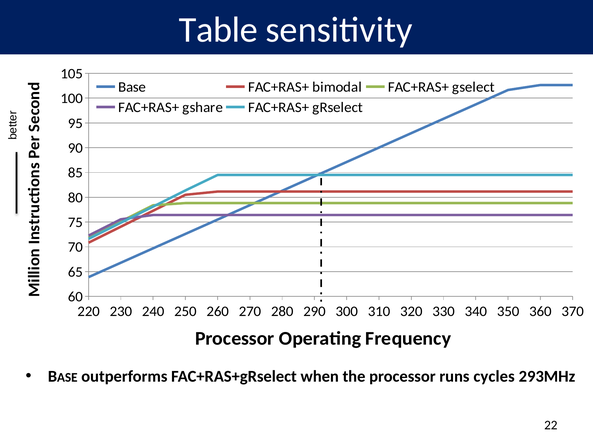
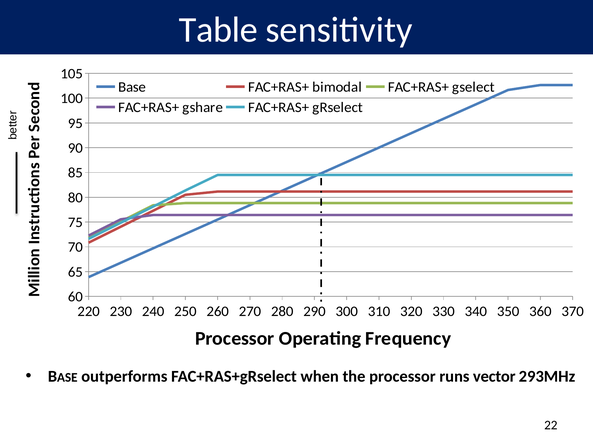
cycles: cycles -> vector (494, 376)
